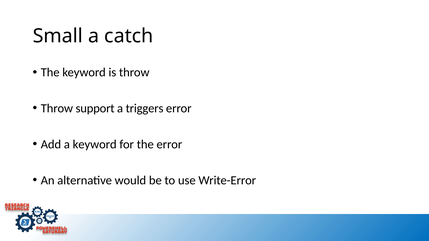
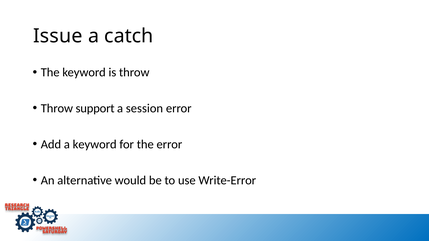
Small: Small -> Issue (58, 36)
triggers: triggers -> session (144, 109)
